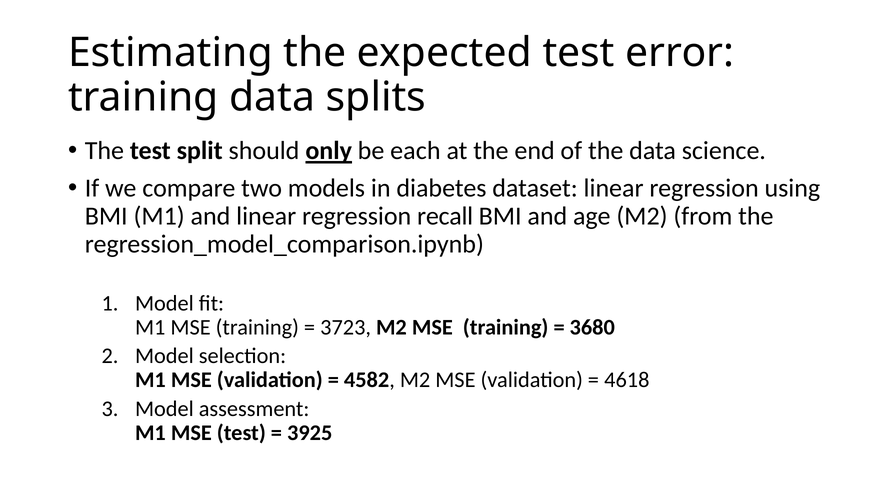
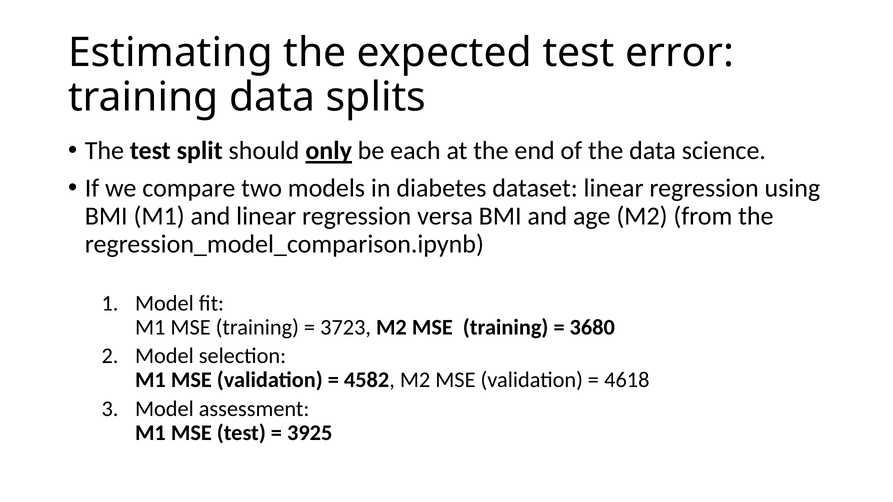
recall: recall -> versa (445, 216)
